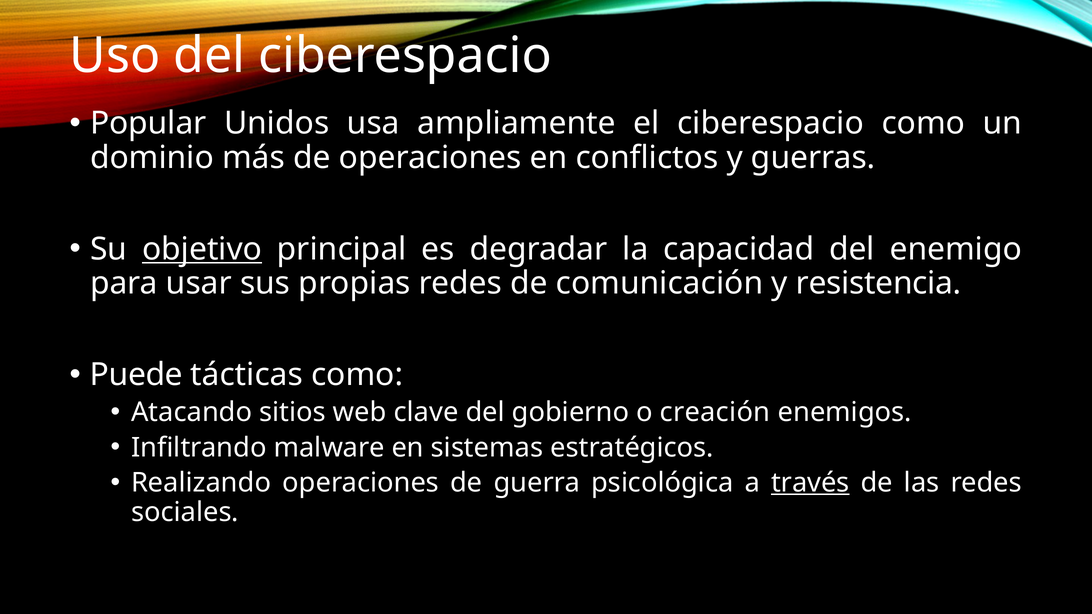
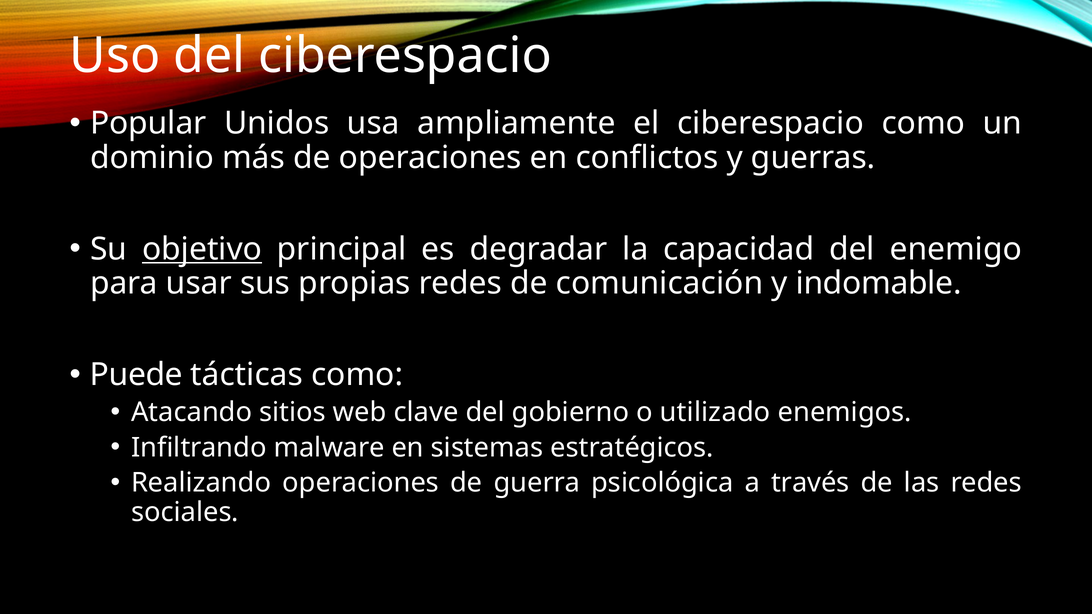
resistencia: resistencia -> indomable (879, 284)
creación: creación -> utilizado (715, 413)
través underline: present -> none (810, 483)
